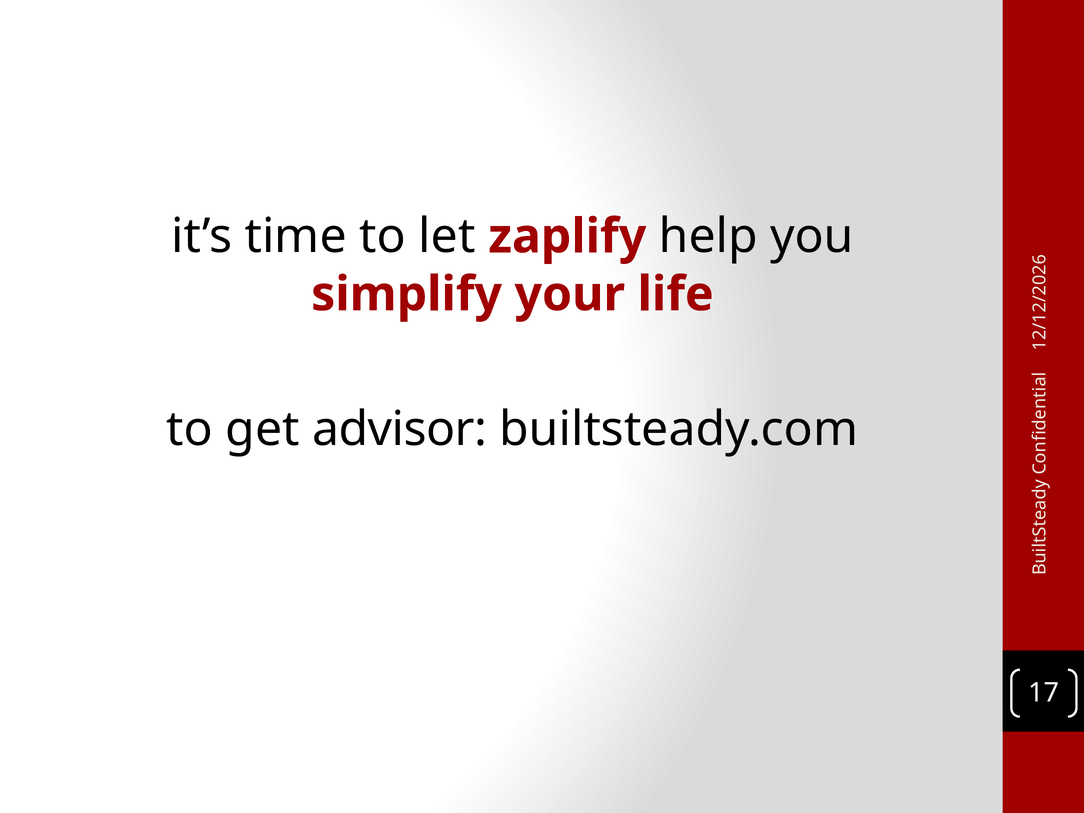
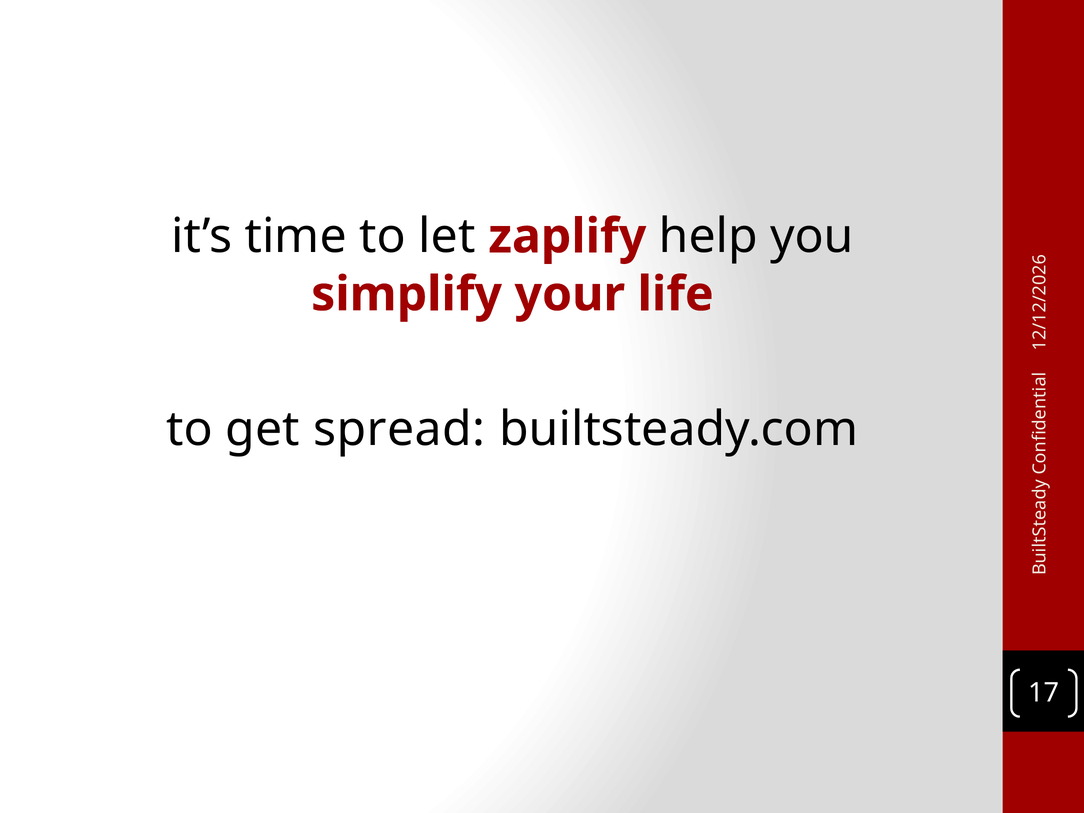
advisor: advisor -> spread (399, 429)
